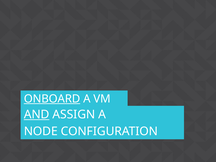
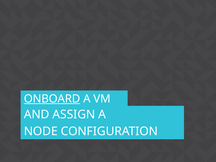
AND underline: present -> none (37, 114)
